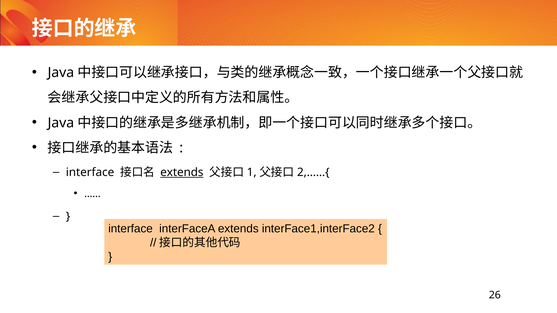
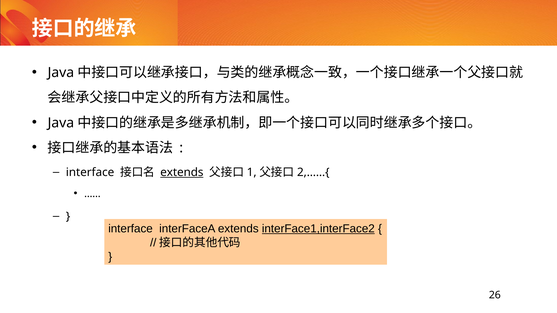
interFace1,interFace2 underline: none -> present (318, 229)
